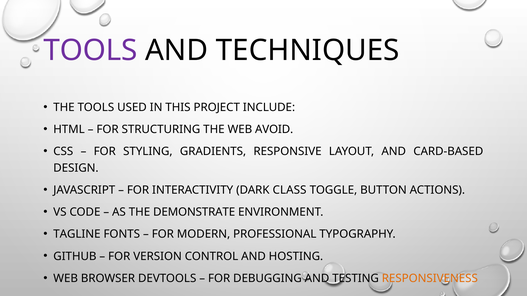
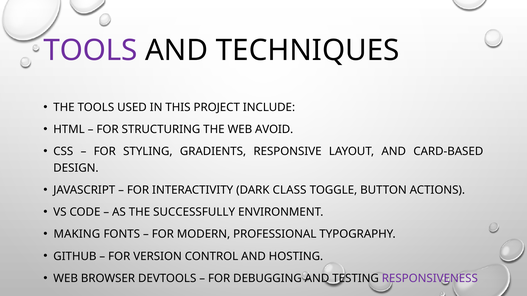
DEMONSTRATE: DEMONSTRATE -> SUCCESSFULLY (194, 212)
TAGLINE: TAGLINE -> MAKING (77, 235)
RESPONSIVENESS colour: orange -> purple (430, 279)
